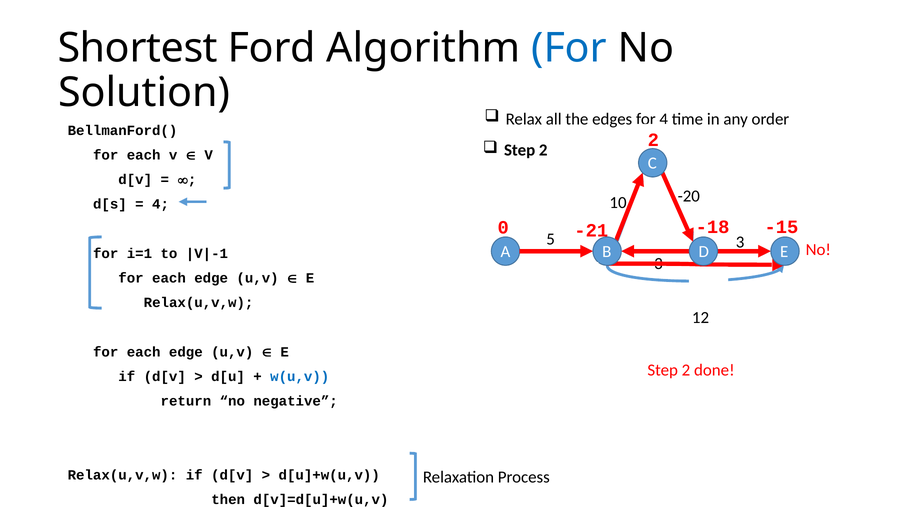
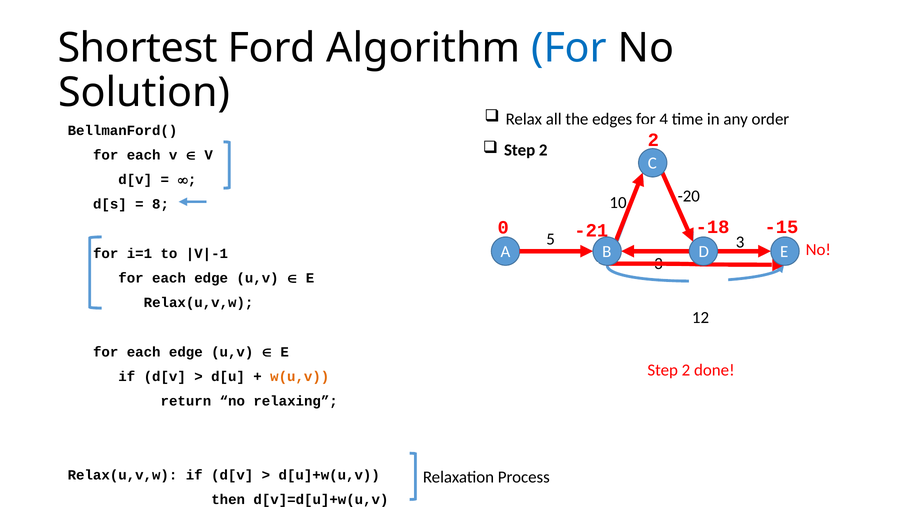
4: 4 -> 8 (161, 204)
w(u,v colour: blue -> orange (300, 376)
negative: negative -> relaxing (296, 401)
